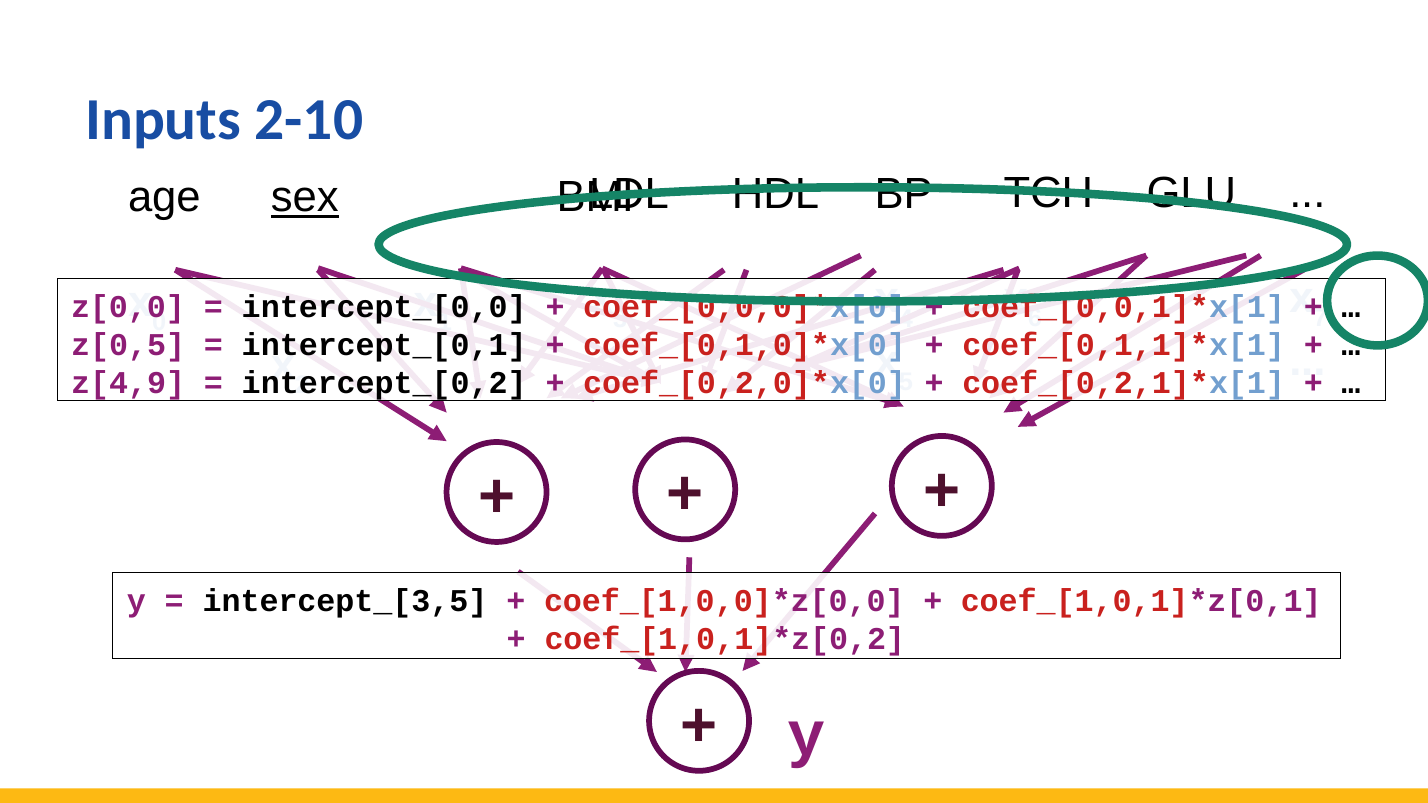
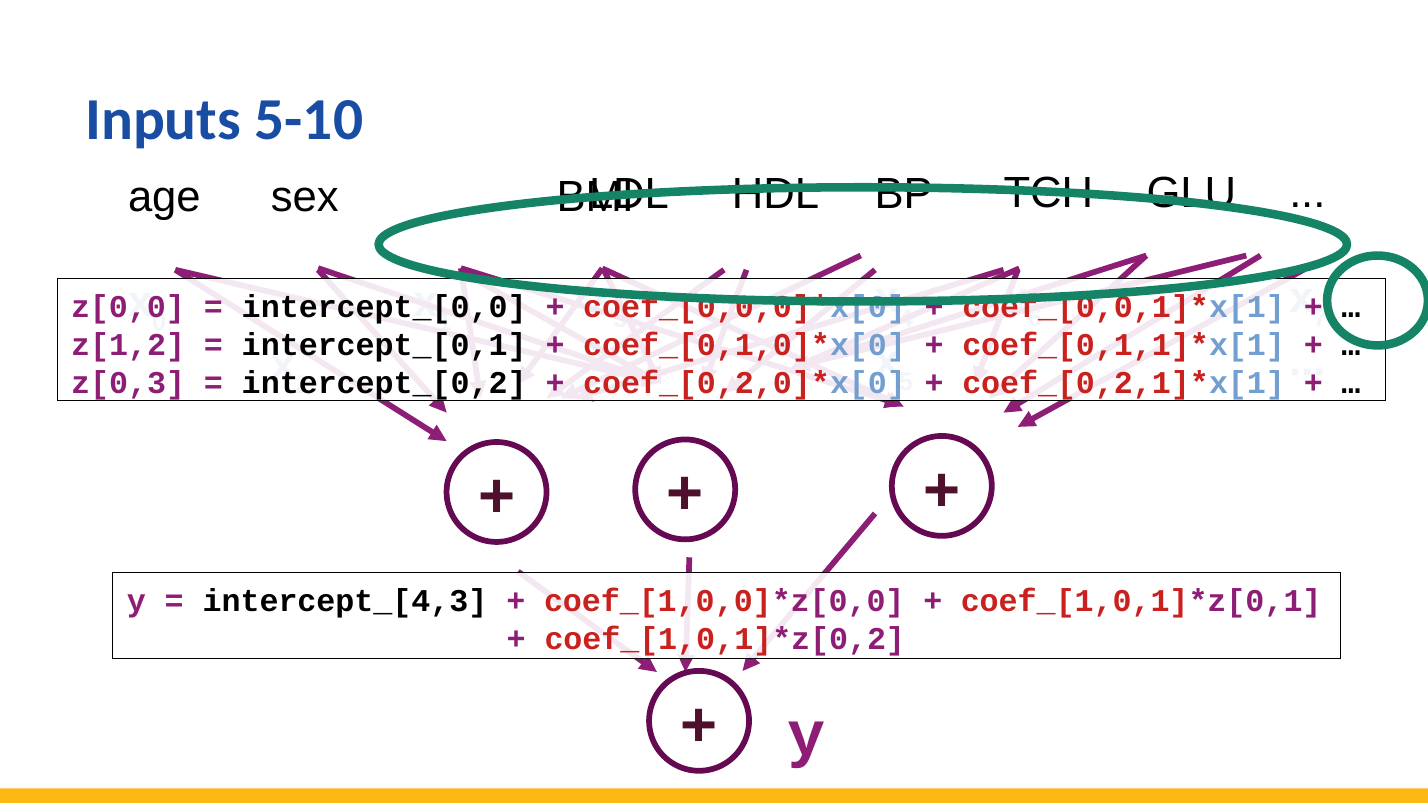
2-10: 2-10 -> 5-10 (309, 120)
sex underline: present -> none (305, 198)
z[0,5: z[0,5 -> z[1,2 (128, 345)
z[4,9: z[4,9 -> z[0,3 (128, 383)
intercept_[3,5: intercept_[3,5 -> intercept_[4,3 (345, 601)
